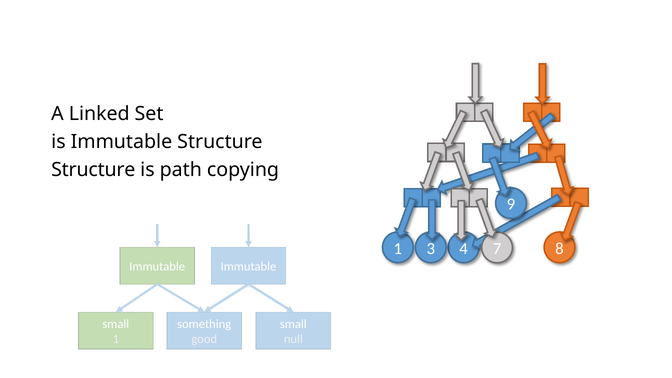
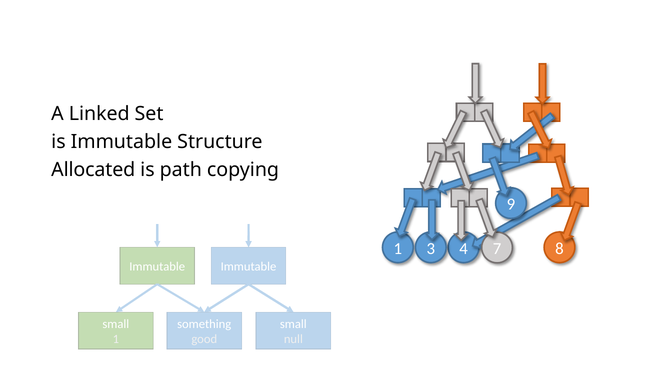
Structure: Structure -> Allocated (93, 170)
